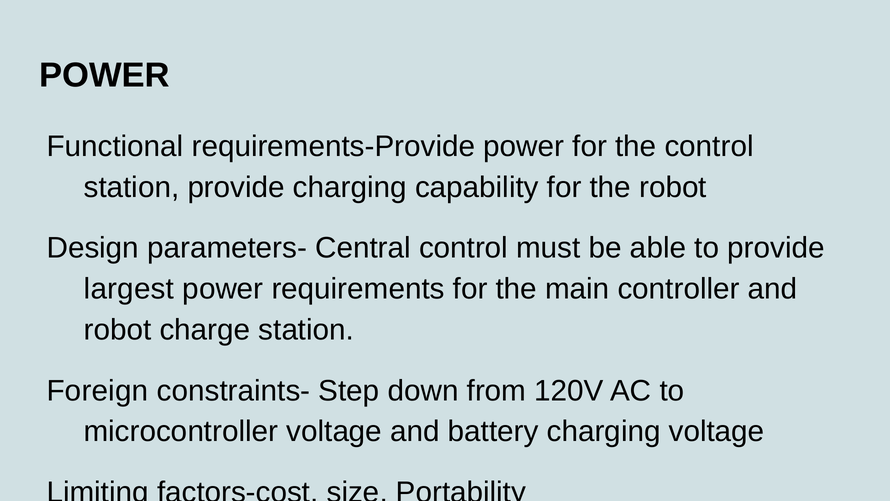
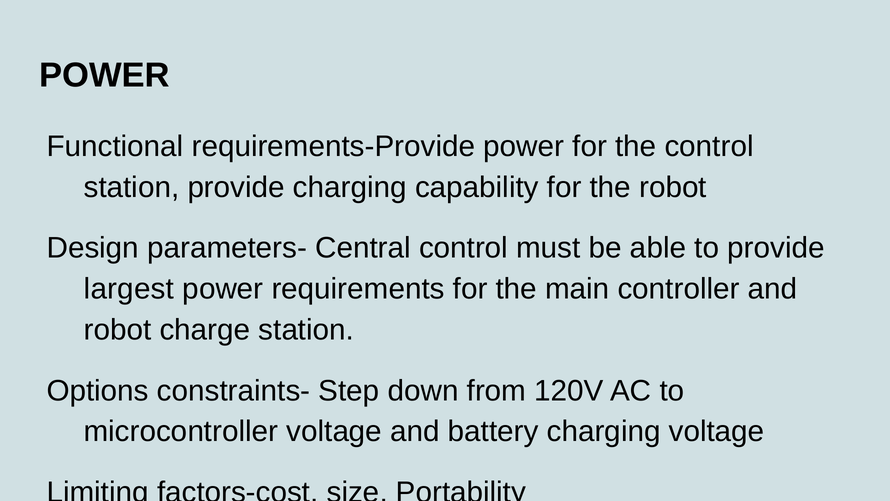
Foreign: Foreign -> Options (98, 390)
